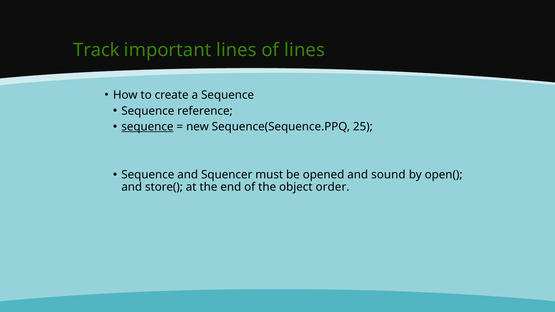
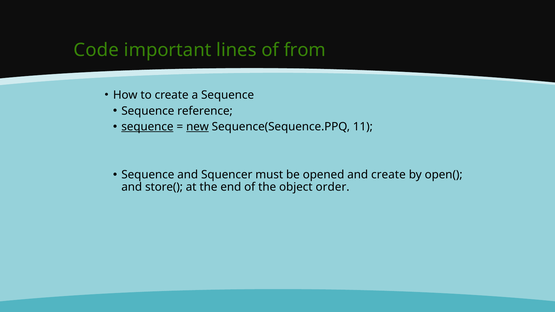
Track: Track -> Code (96, 50)
of lines: lines -> from (305, 50)
new underline: none -> present (197, 127)
25: 25 -> 11 (363, 127)
and sound: sound -> create (388, 175)
